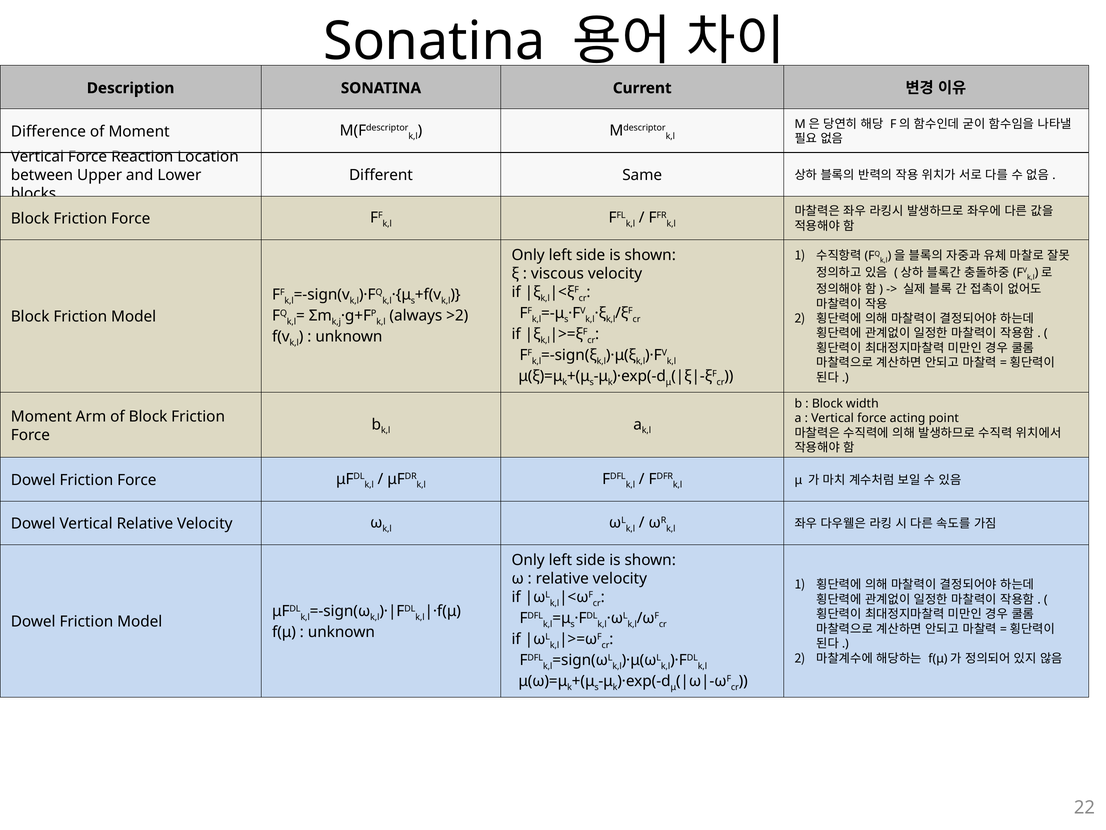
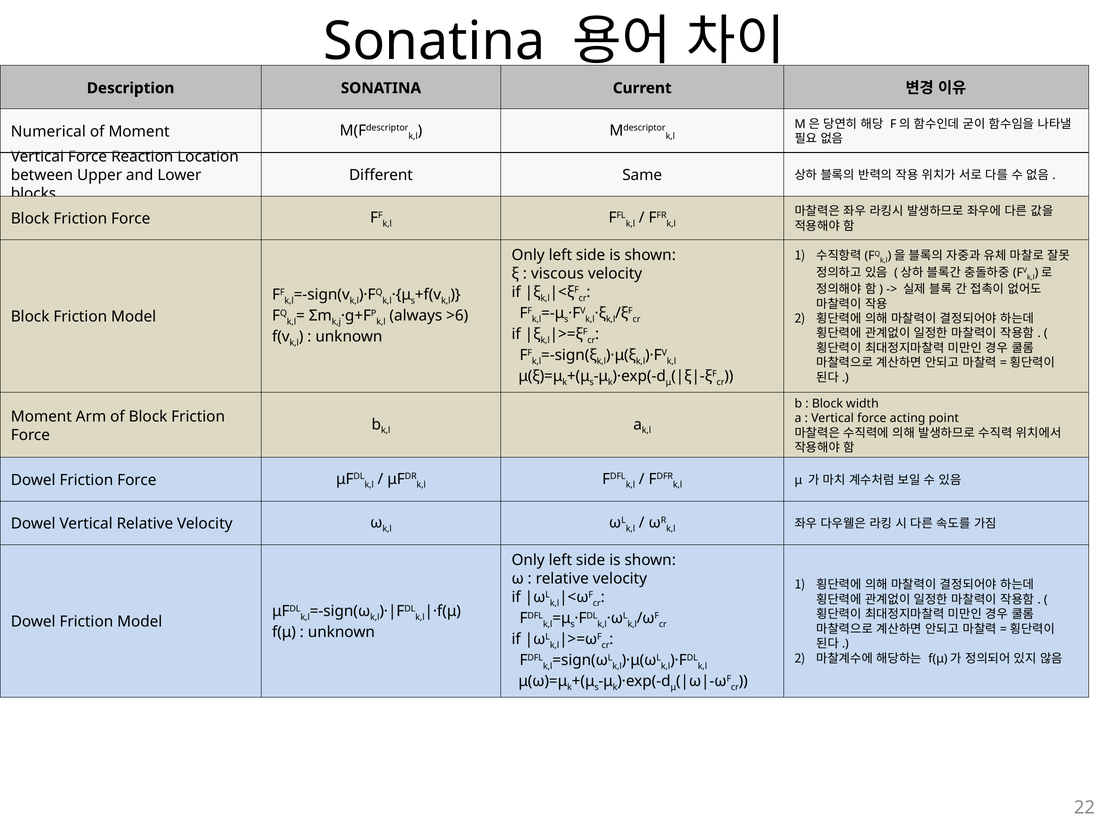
Difference: Difference -> Numerical (48, 132)
>2: >2 -> >6 (457, 315)
